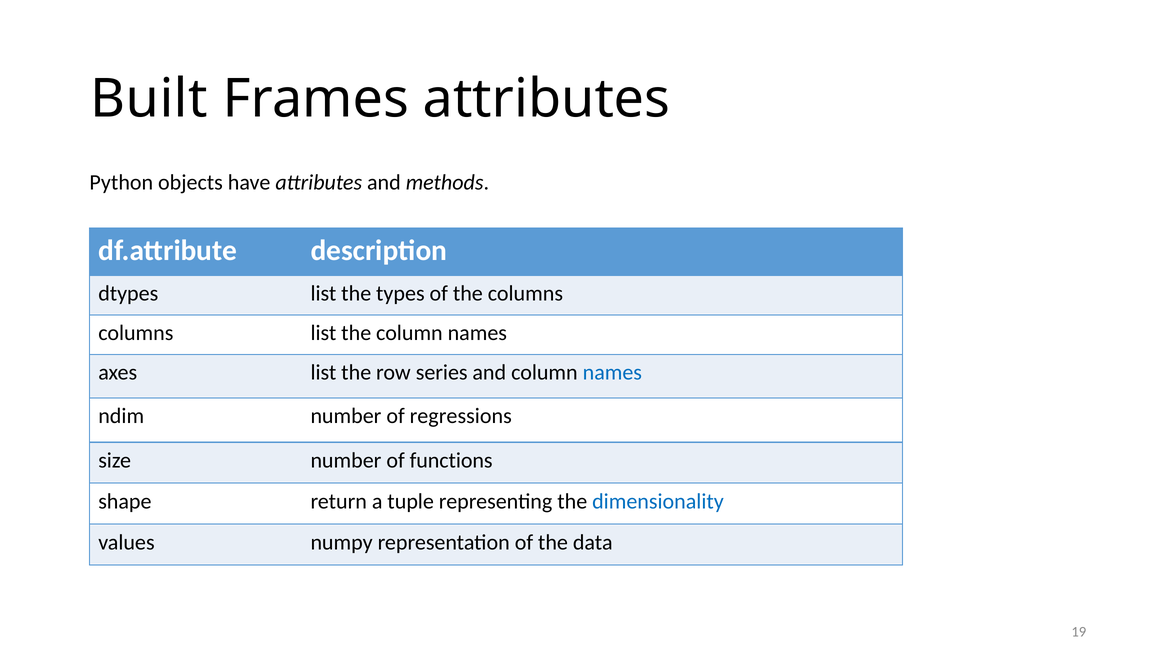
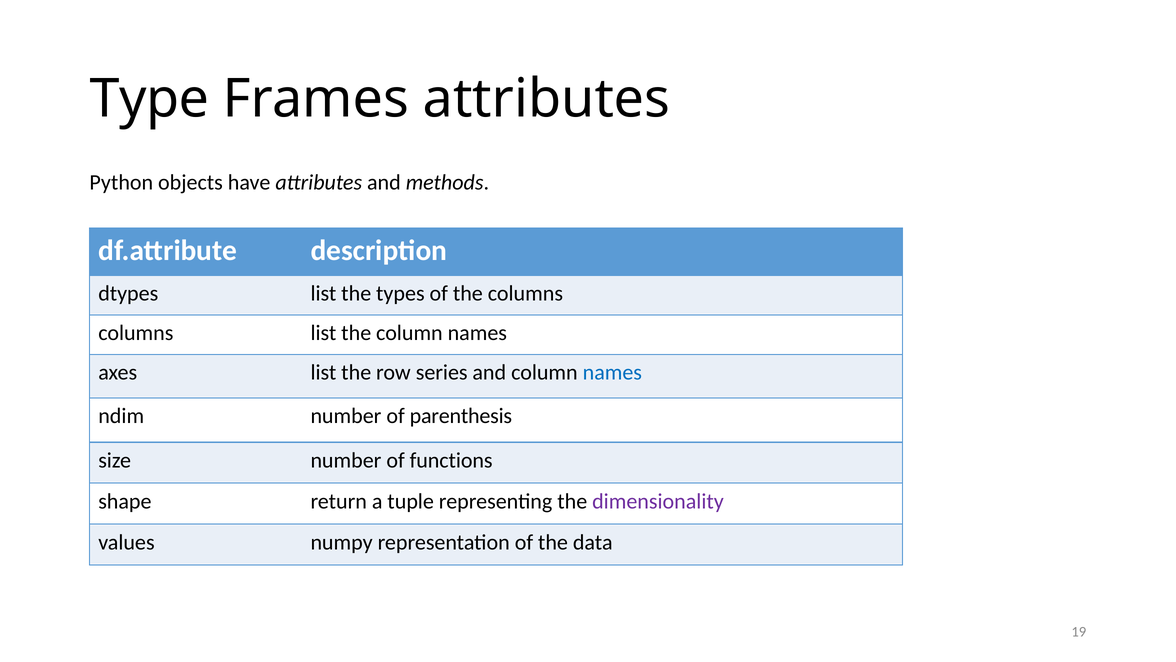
Built: Built -> Type (149, 99)
regressions: regressions -> parenthesis (461, 416)
dimensionality colour: blue -> purple (658, 501)
